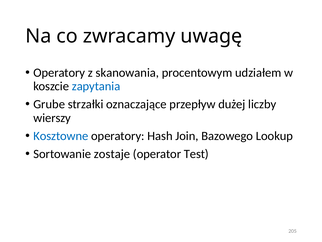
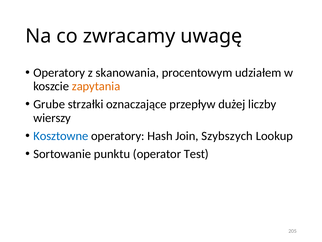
zapytania colour: blue -> orange (96, 86)
Bazowego: Bazowego -> Szybszych (227, 136)
zostaje: zostaje -> punktu (112, 154)
